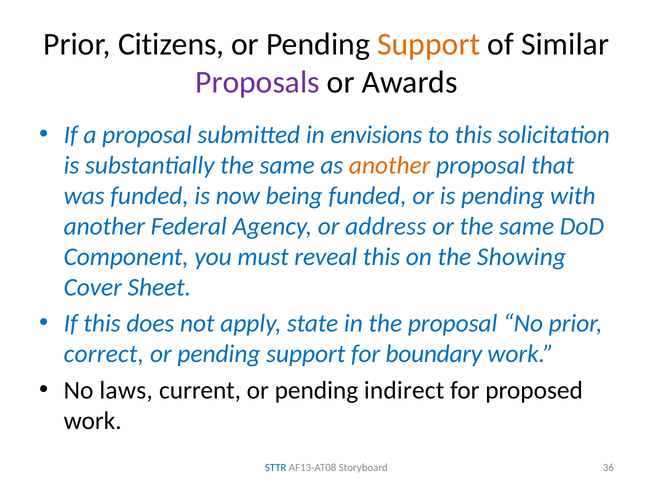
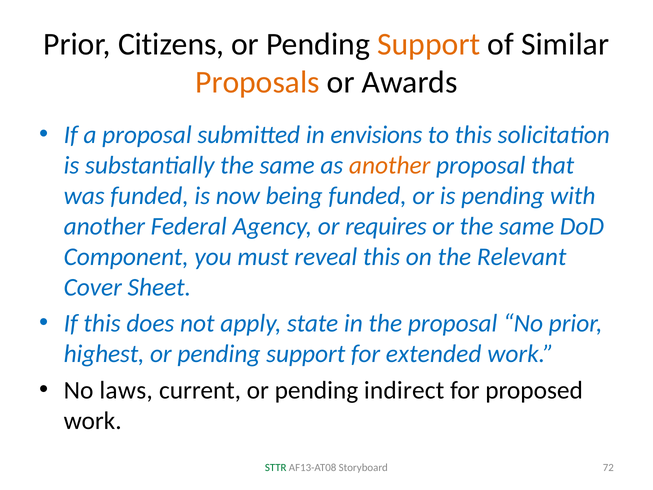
Proposals colour: purple -> orange (257, 82)
address: address -> requires (386, 226)
Showing: Showing -> Relevant (522, 257)
correct: correct -> highest (104, 354)
boundary: boundary -> extended (434, 354)
STTR colour: blue -> green (276, 468)
36: 36 -> 72 (608, 468)
